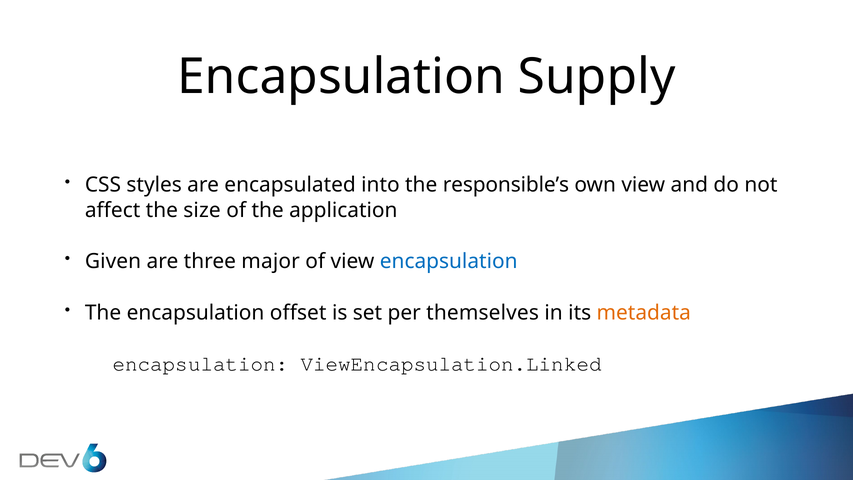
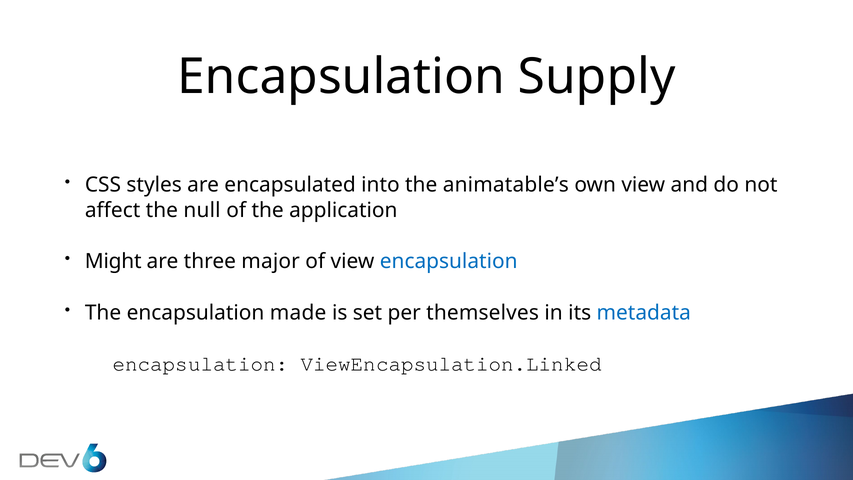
responsible’s: responsible’s -> animatable’s (506, 185)
size: size -> null (202, 210)
Given: Given -> Might (113, 261)
offset: offset -> made (298, 313)
metadata colour: orange -> blue (644, 313)
